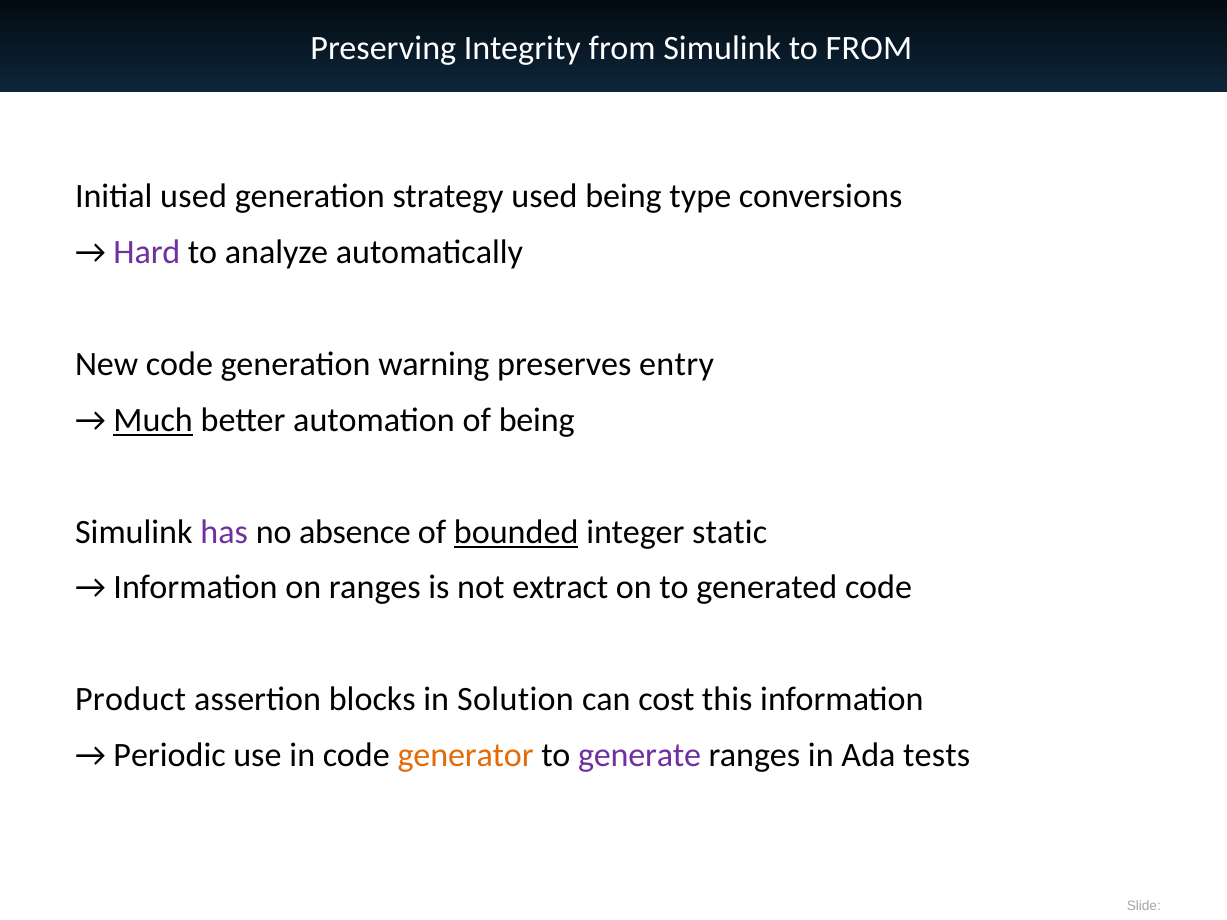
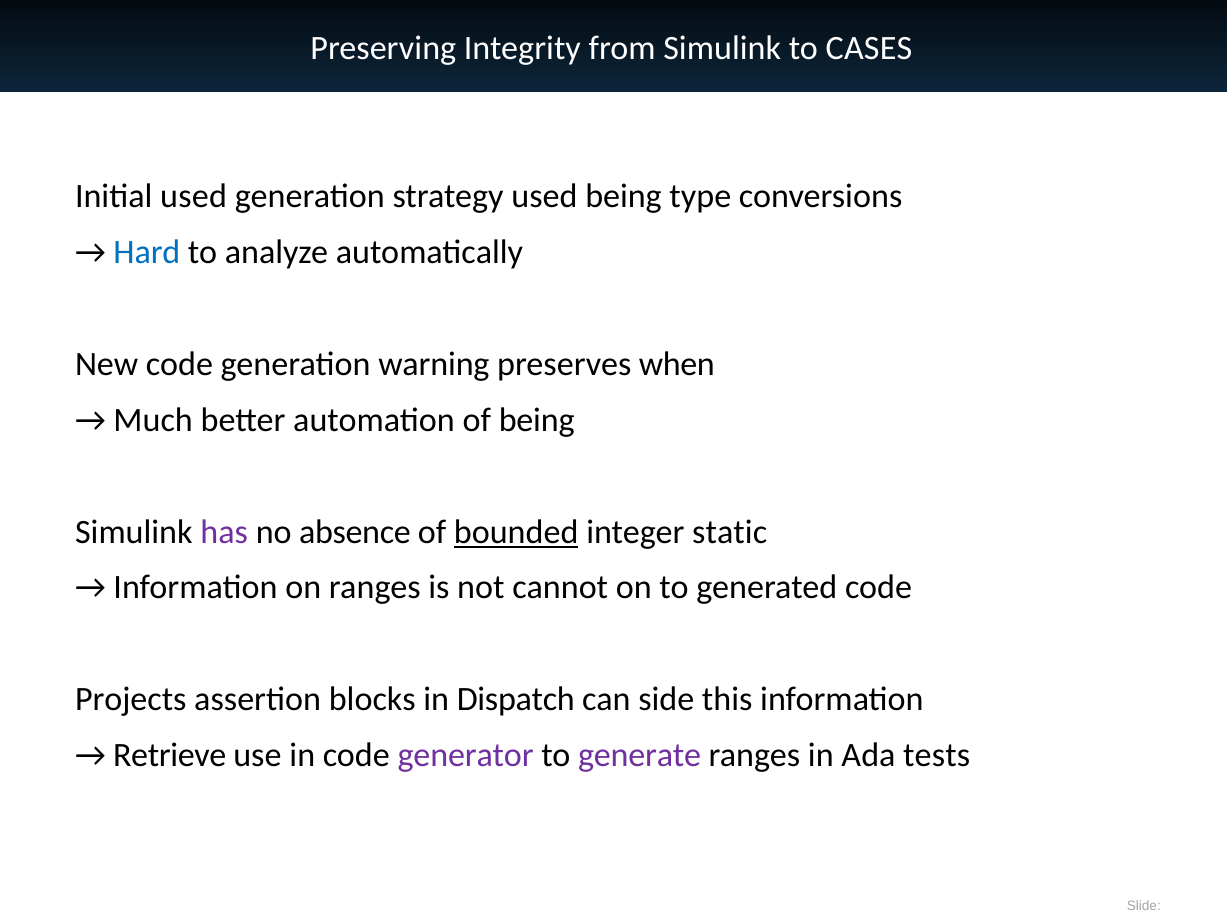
to FROM: FROM -> CASES (869, 48)
Hard colour: purple -> blue (147, 253)
entry: entry -> when (677, 364)
Much underline: present -> none (153, 420)
extract: extract -> cannot (560, 588)
Product: Product -> Projects (131, 700)
Solution: Solution -> Dispatch (516, 700)
cost: cost -> side (666, 700)
Periodic: Periodic -> Retrieve (170, 756)
generator colour: orange -> purple (466, 756)
